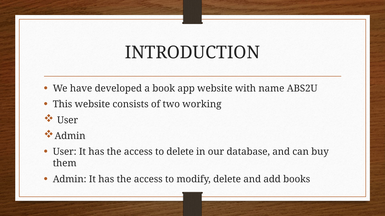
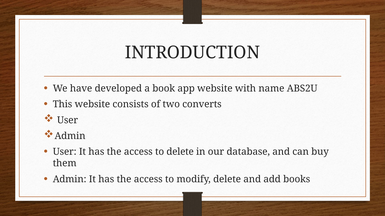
working: working -> converts (202, 105)
